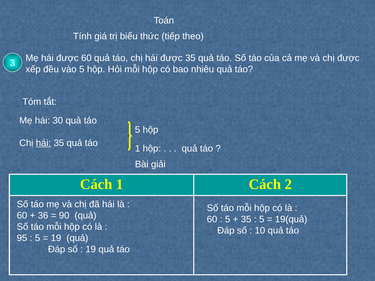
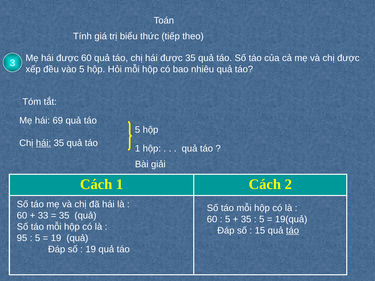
30: 30 -> 69 (58, 121)
36: 36 -> 33 (43, 216)
90: 90 -> 35 (64, 216)
10: 10 -> 15 (260, 231)
táo underline: none -> present (292, 231)
